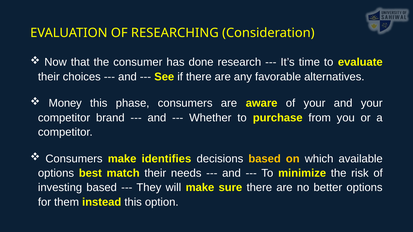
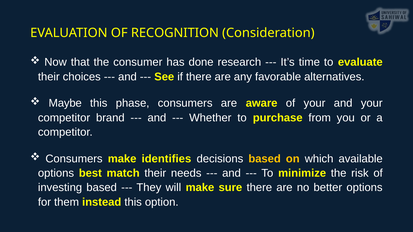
RESEARCHING: RESEARCHING -> RECOGNITION (175, 33)
Money: Money -> Maybe (65, 103)
